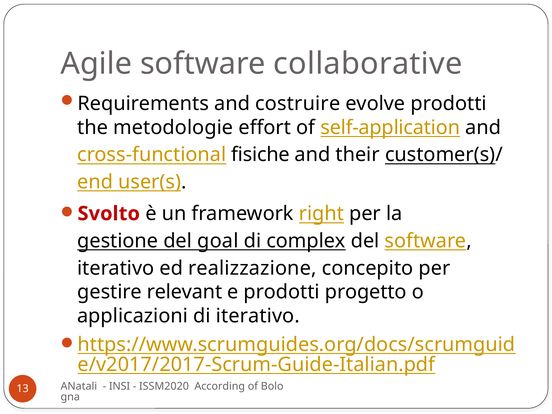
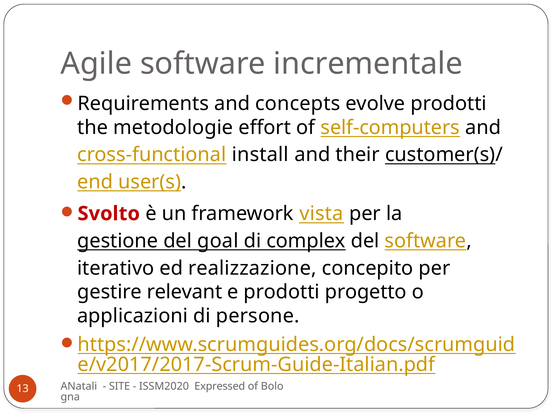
collaborative: collaborative -> incrementale (368, 64)
costruire: costruire -> concepts (298, 104)
self-application: self-application -> self-computers (390, 127)
fisiche: fisiche -> install (260, 155)
right: right -> vista (321, 214)
di iterativo: iterativo -> persone (258, 316)
INSI: INSI -> SITE (120, 386)
According: According -> Expressed (220, 386)
